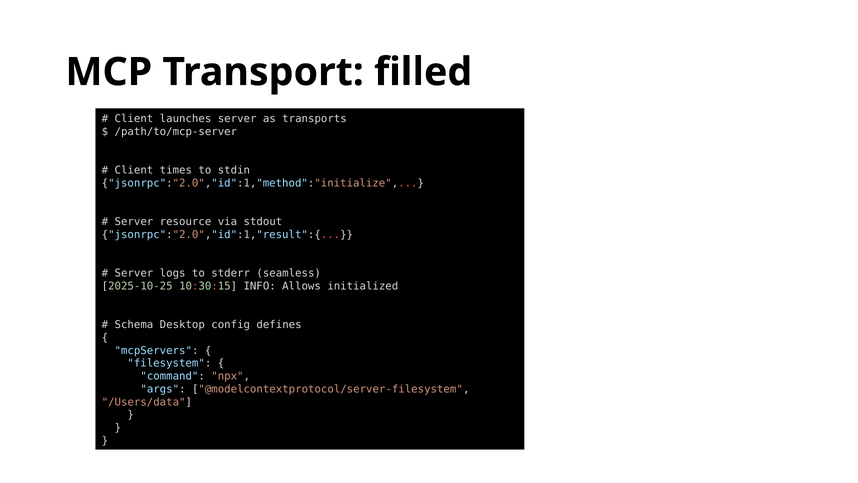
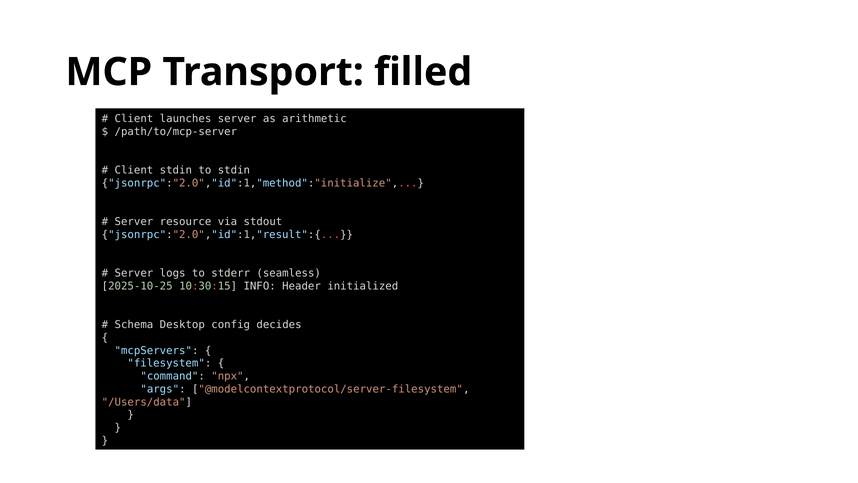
transports: transports -> arithmetic (315, 119)
Client times: times -> stdin (176, 170)
Allows: Allows -> Header (302, 286)
defines: defines -> decides (279, 325)
